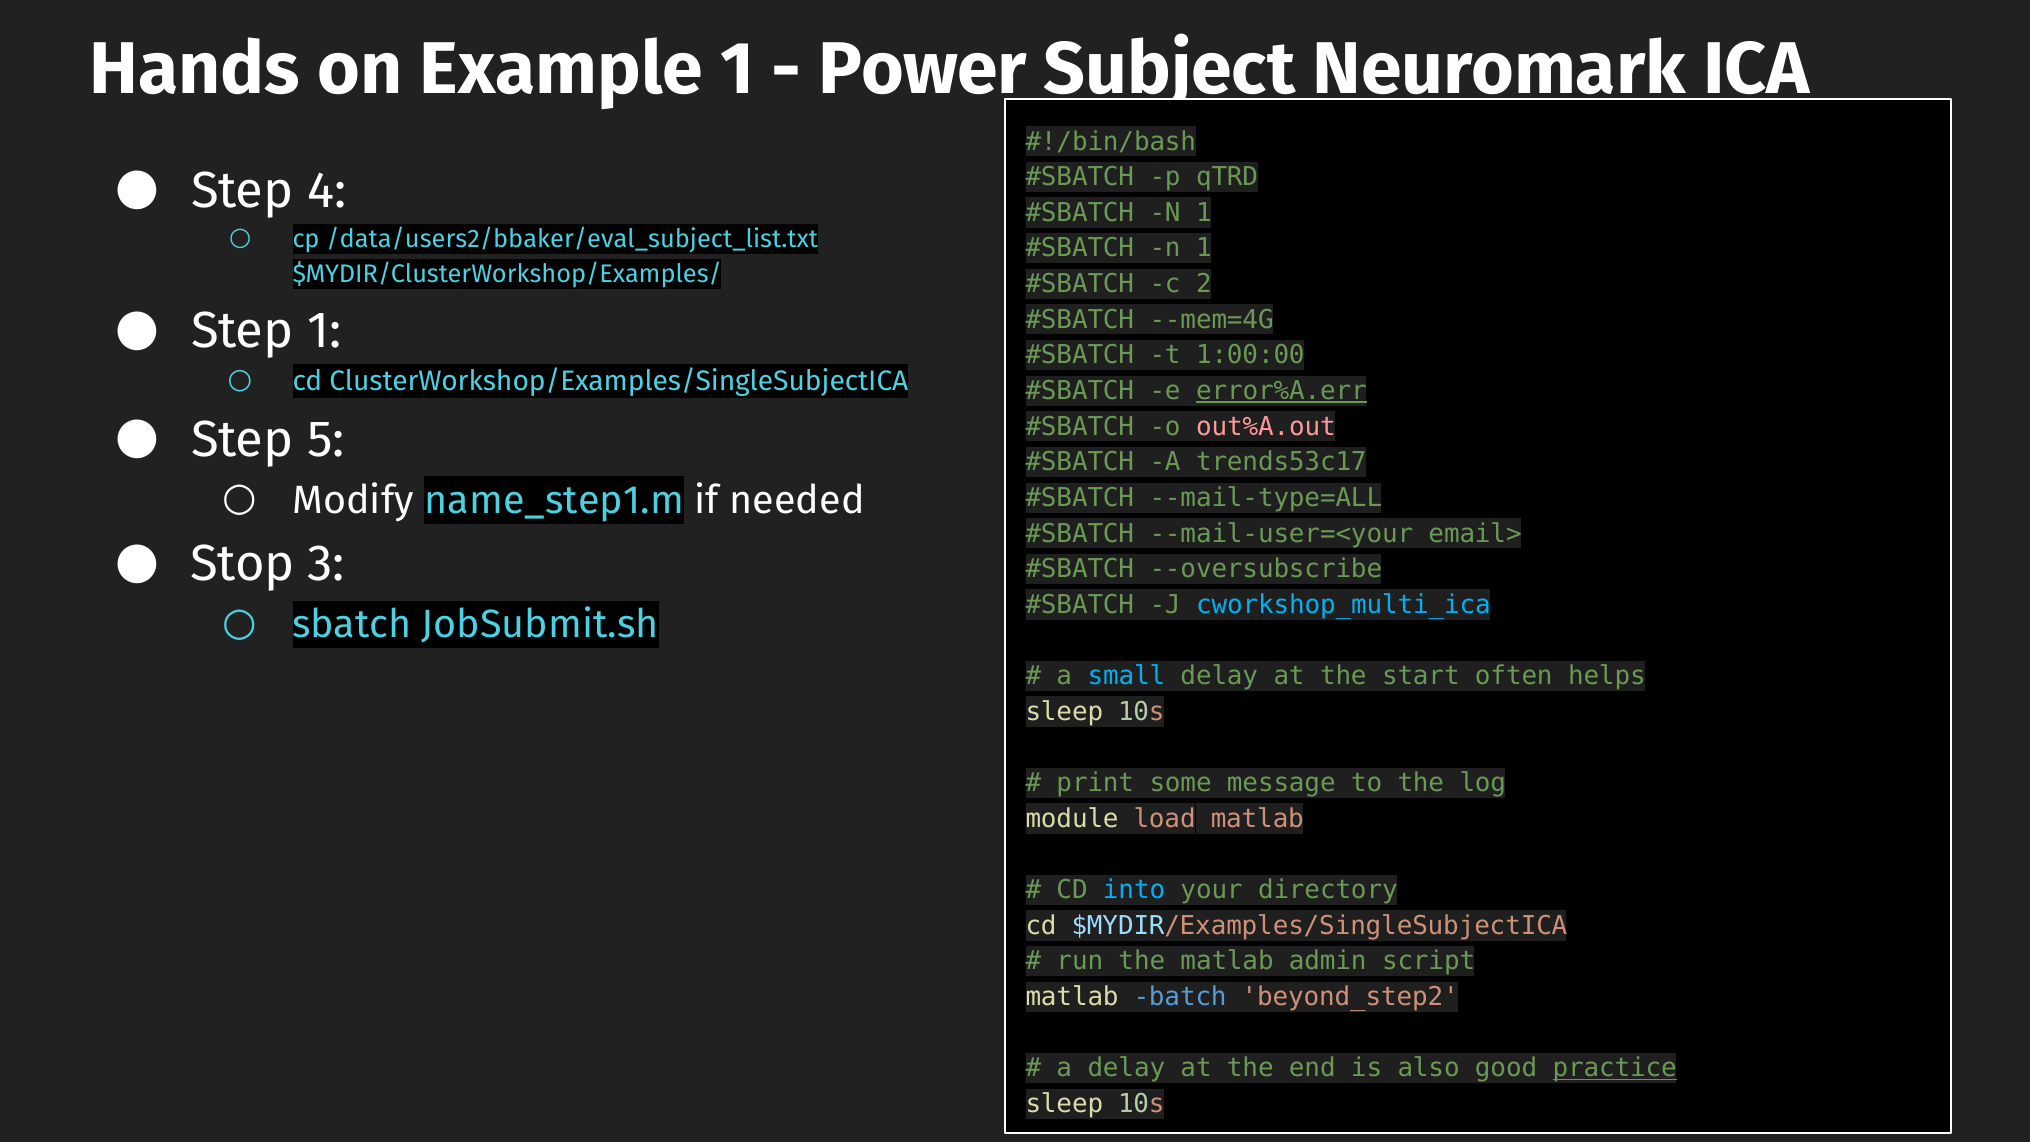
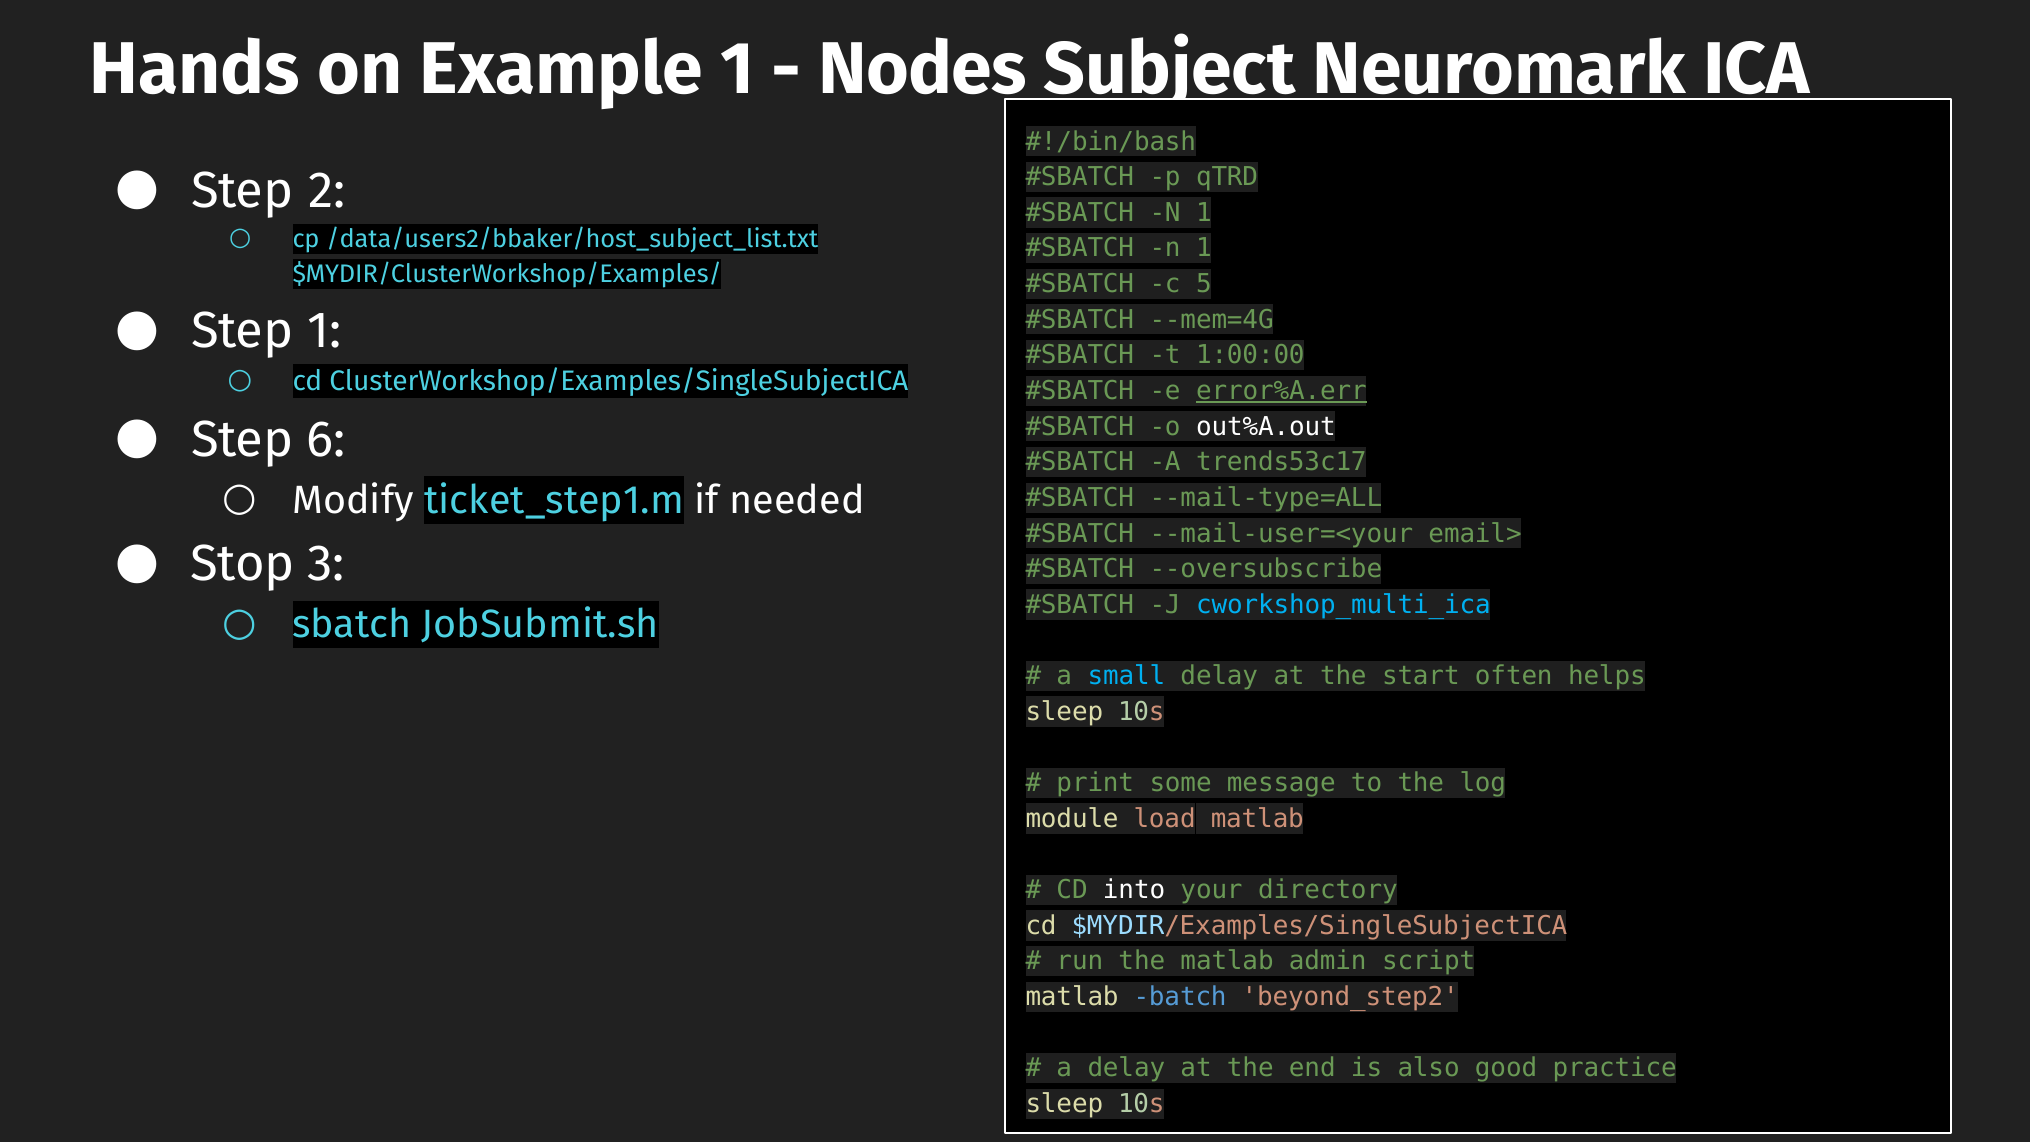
Power: Power -> Nodes (923, 69)
4: 4 -> 2 (327, 191)
/data/users2/bbaker/eval_subject_list.txt: /data/users2/bbaker/eval_subject_list.txt -> /data/users2/bbaker/host_subject_list.txt (572, 239)
2: 2 -> 5 (1204, 284)
5: 5 -> 6 (326, 439)
out%A.out colour: pink -> white (1266, 427)
name_step1.m: name_step1.m -> ticket_step1.m (554, 500)
into colour: light blue -> white (1134, 890)
practice underline: present -> none (1615, 1068)
